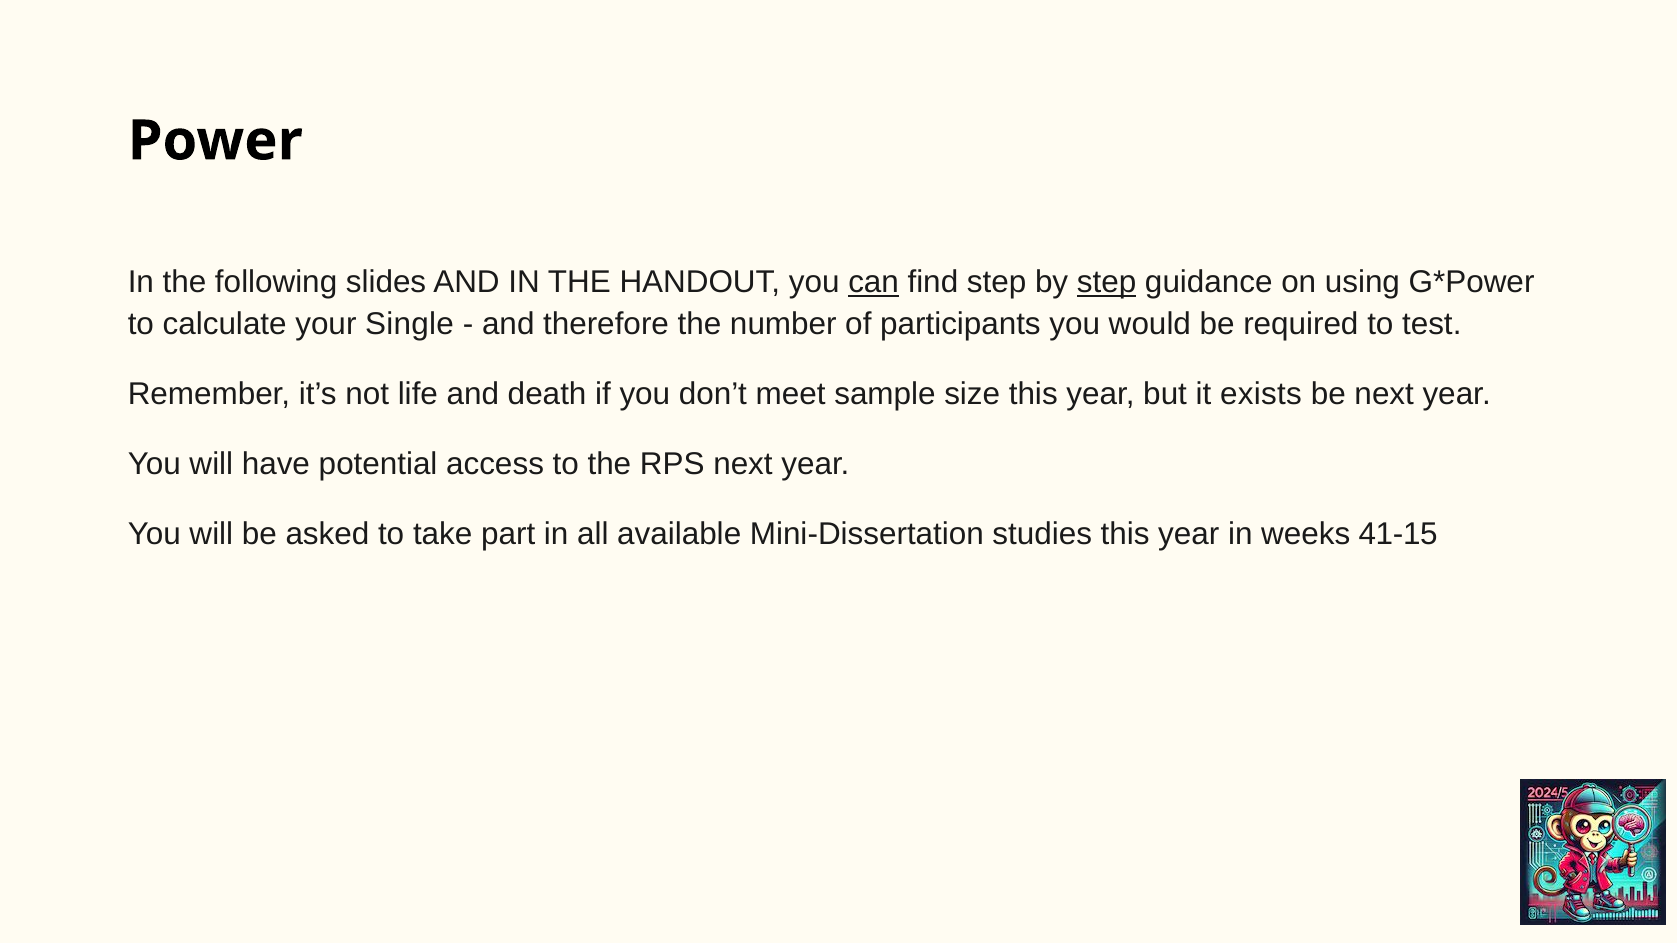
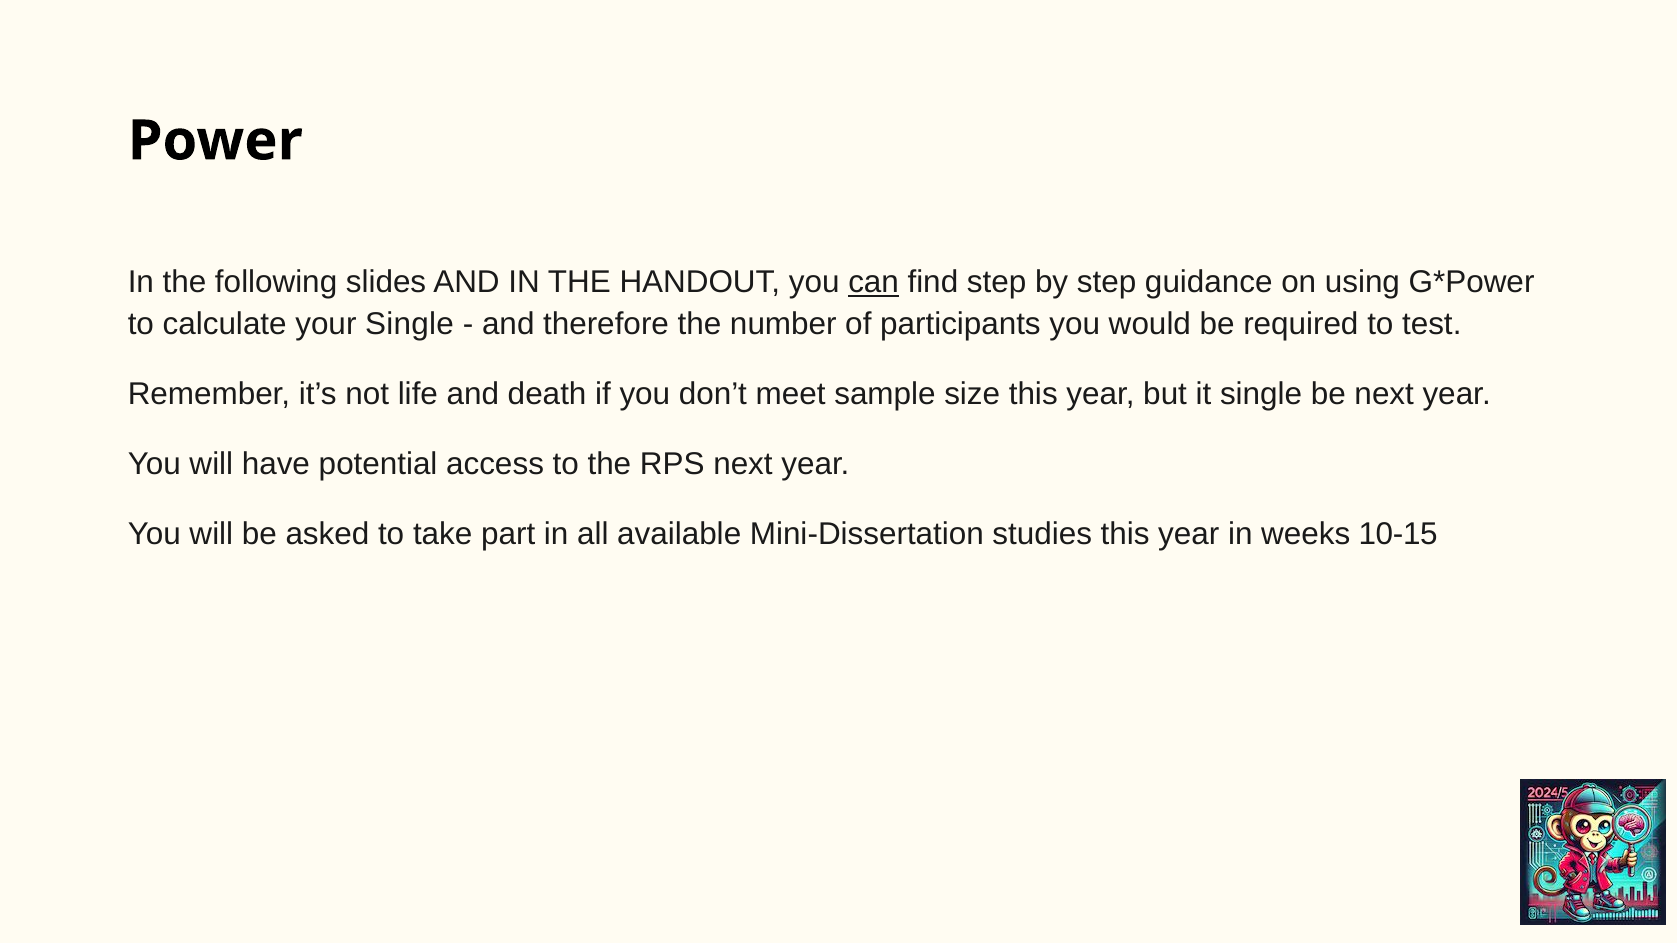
step underline: present -> none (1107, 283)
it exists: exists -> single (1261, 394)
41-15: 41-15 -> 10-15 (1398, 534)
